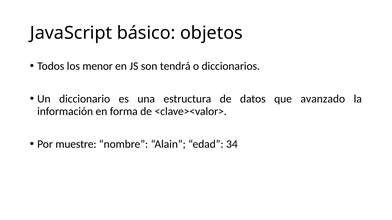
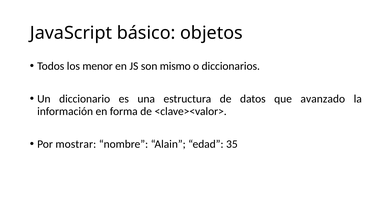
tendrá: tendrá -> mismo (175, 66)
muestre: muestre -> mostrar (76, 144)
34: 34 -> 35 (232, 144)
